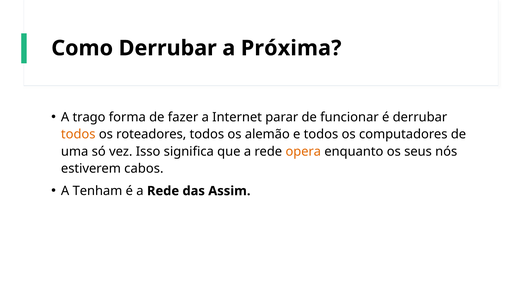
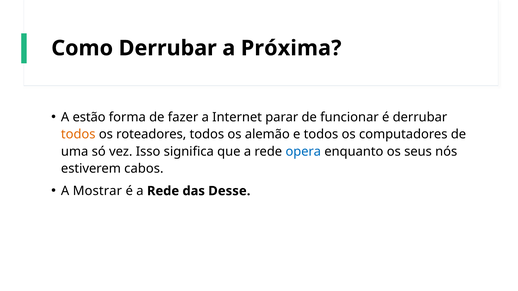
trago: trago -> estão (89, 117)
opera colour: orange -> blue (303, 152)
Tenham: Tenham -> Mostrar (97, 191)
Assim: Assim -> Desse (229, 191)
